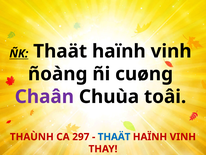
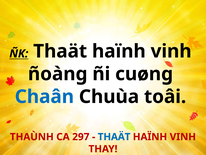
Chaân colour: purple -> blue (44, 96)
